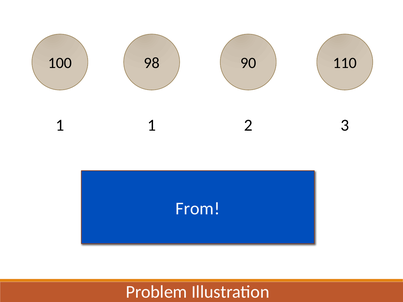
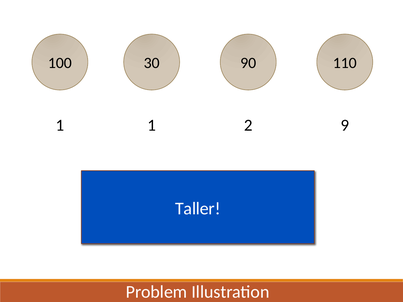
98: 98 -> 30 (152, 63)
3: 3 -> 9 (345, 125)
From: From -> Taller (198, 209)
